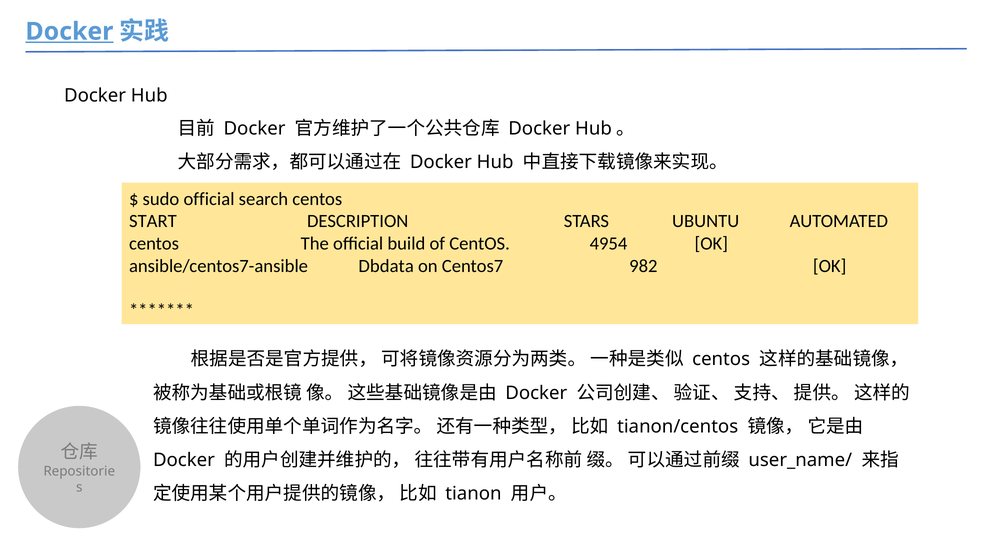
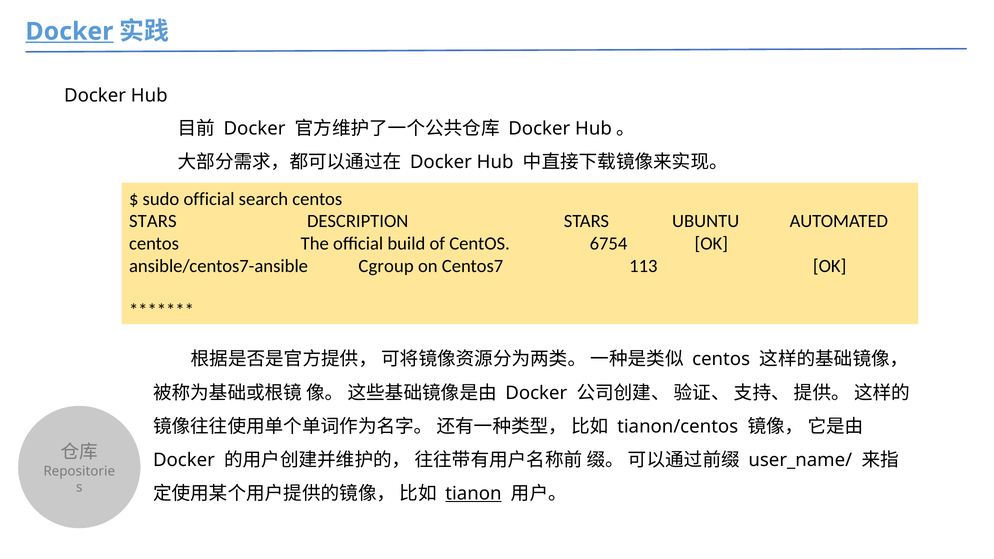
START: START -> STARS (153, 221)
4954: 4954 -> 6754 (608, 244)
Dbdata: Dbdata -> Cgroup (386, 266)
982: 982 -> 113 (643, 266)
tianon underline: none -> present (473, 494)
